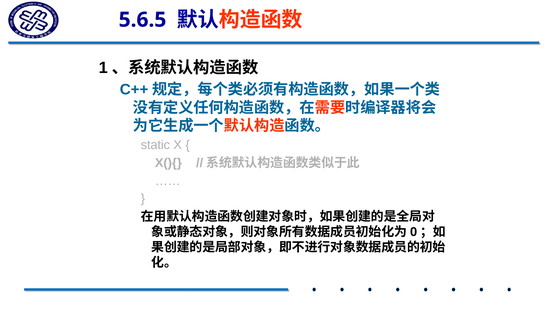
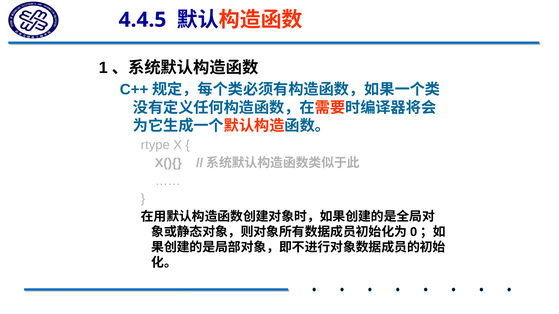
5.6.5: 5.6.5 -> 4.4.5 (142, 20)
static: static -> rtype (155, 145)
